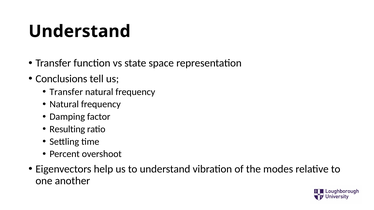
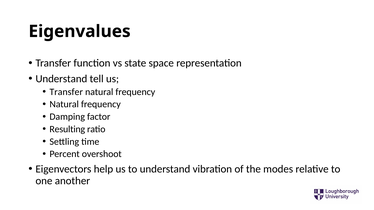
Understand: Understand -> Eigenvalues (80, 31)
Conclusions: Conclusions -> Understand (61, 79)
